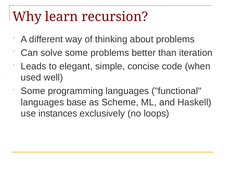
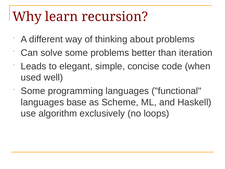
instances: instances -> algorithm (58, 113)
